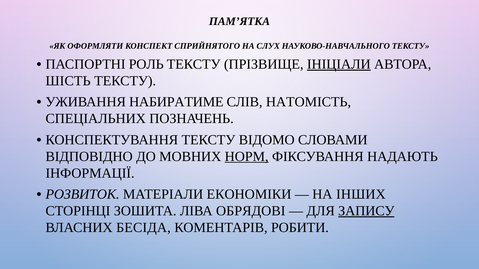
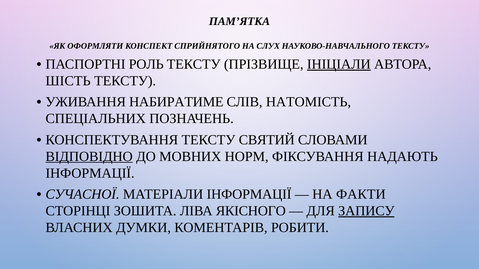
ВІДОМО: ВІДОМО -> СВЯТИЙ (267, 140)
ВІДПОВІДНО underline: none -> present (89, 157)
НОРМ underline: present -> none (247, 157)
РОЗВИТОК: РОЗВИТОК -> СУЧАСНОЇ (82, 195)
МАТЕРІАЛИ ЕКОНОМІКИ: ЕКОНОМІКИ -> ІНФОРМАЦІЇ (249, 195)
ІНШИХ: ІНШИХ -> ФАКТИ (361, 195)
ОБРЯДОВІ: ОБРЯДОВІ -> ЯКІСНОГО (251, 211)
БЕСІДА: БЕСІДА -> ДУМКИ (144, 228)
